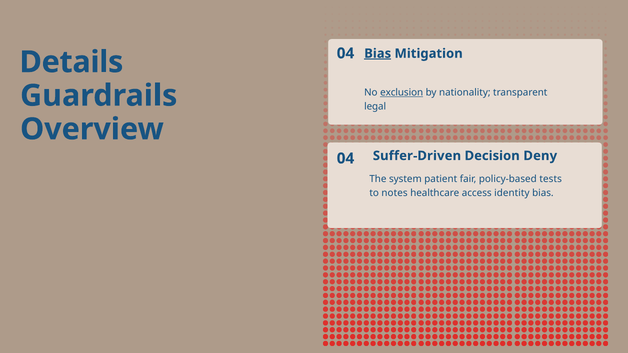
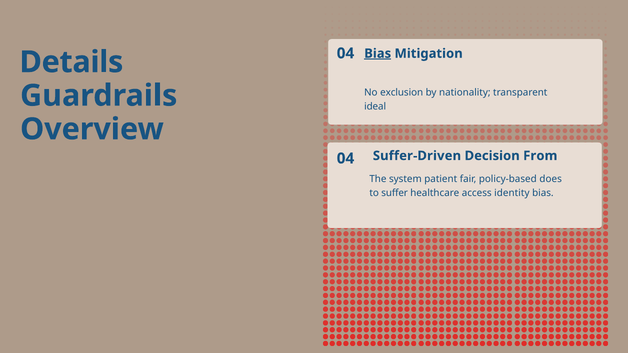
exclusion underline: present -> none (402, 93)
legal: legal -> ideal (375, 106)
Deny: Deny -> From (540, 156)
tests: tests -> does (551, 179)
notes: notes -> suffer (395, 193)
